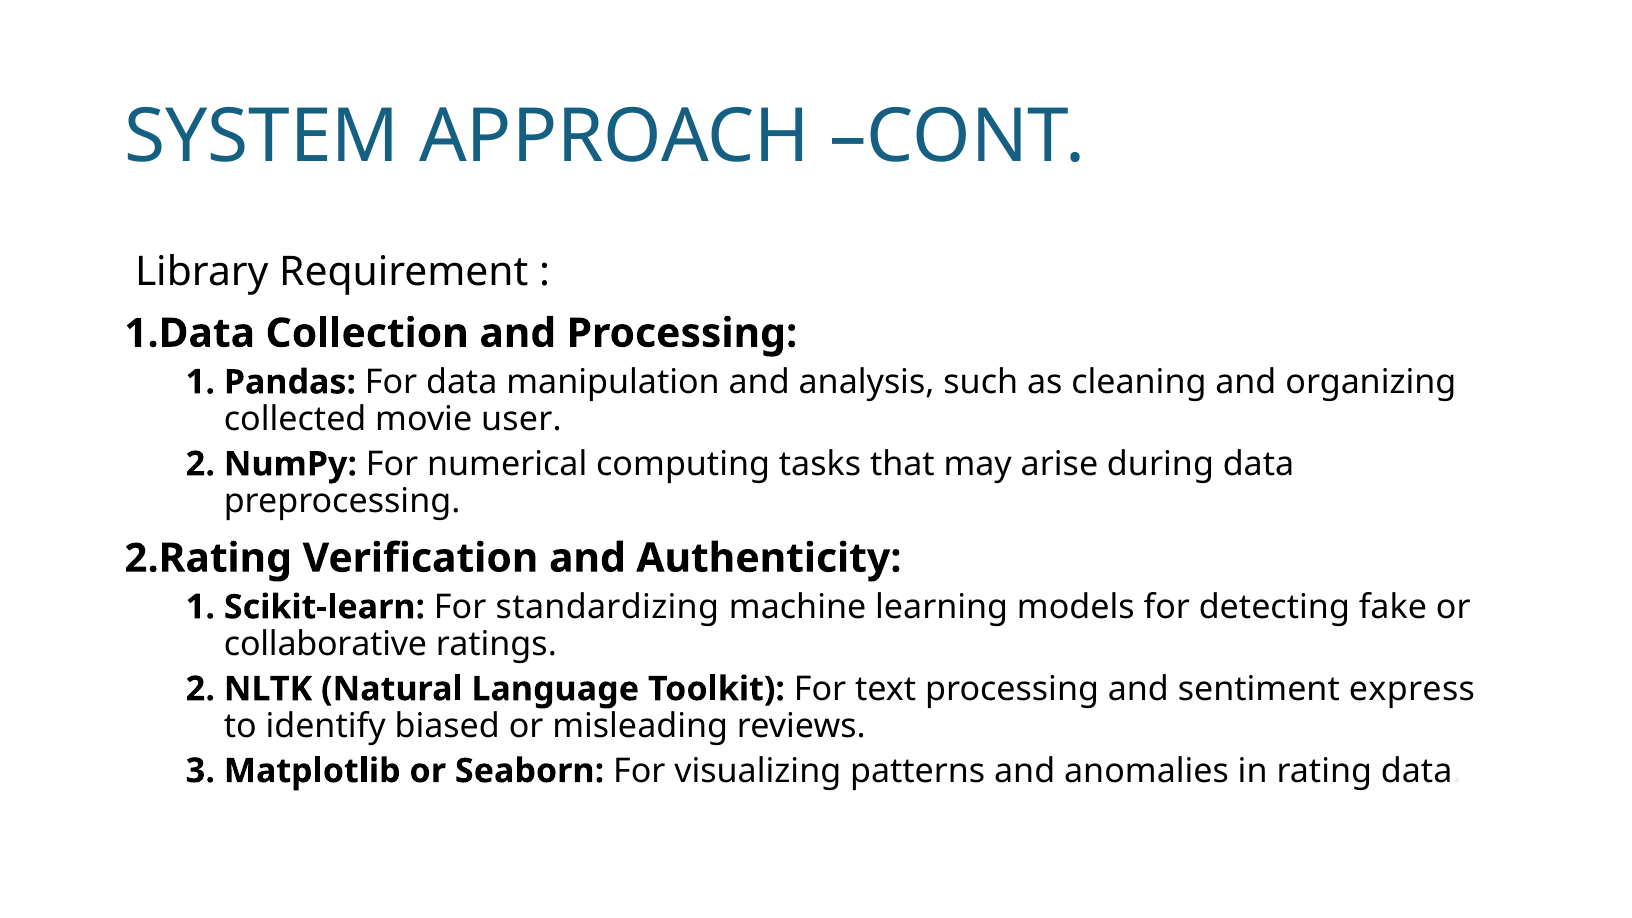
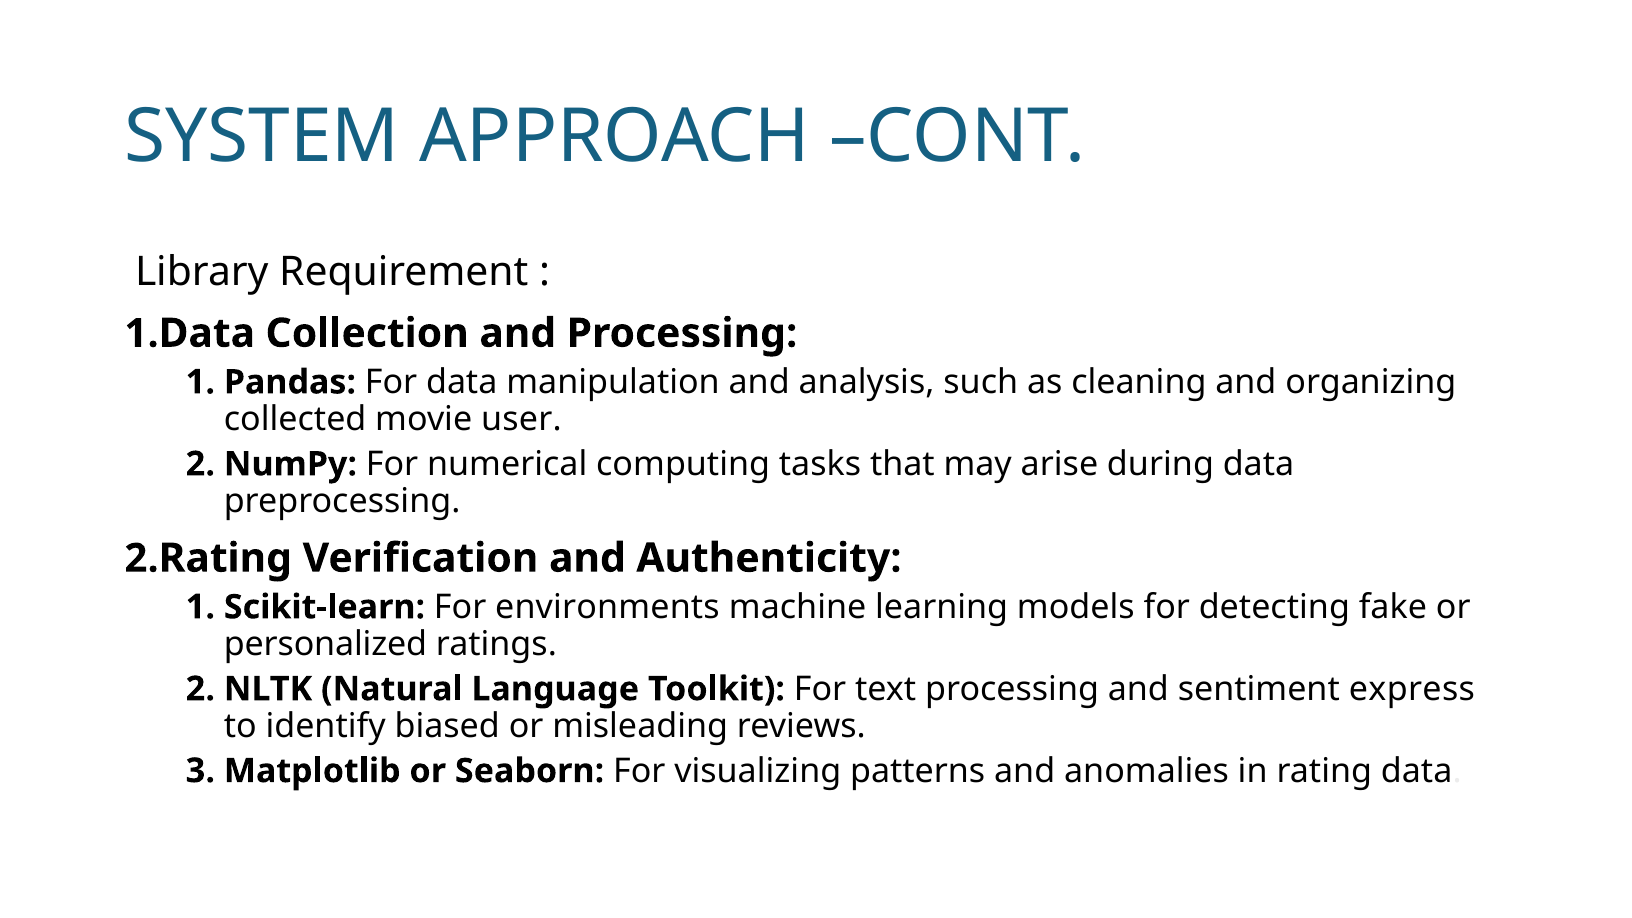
standardizing: standardizing -> environments (607, 607)
collaborative: collaborative -> personalized (325, 644)
